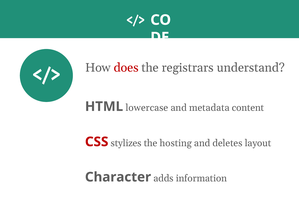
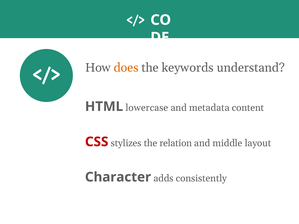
does colour: red -> orange (126, 68)
registrars: registrars -> keywords (188, 68)
hosting: hosting -> relation (176, 143)
deletes: deletes -> middle (227, 143)
information: information -> consistently (201, 179)
